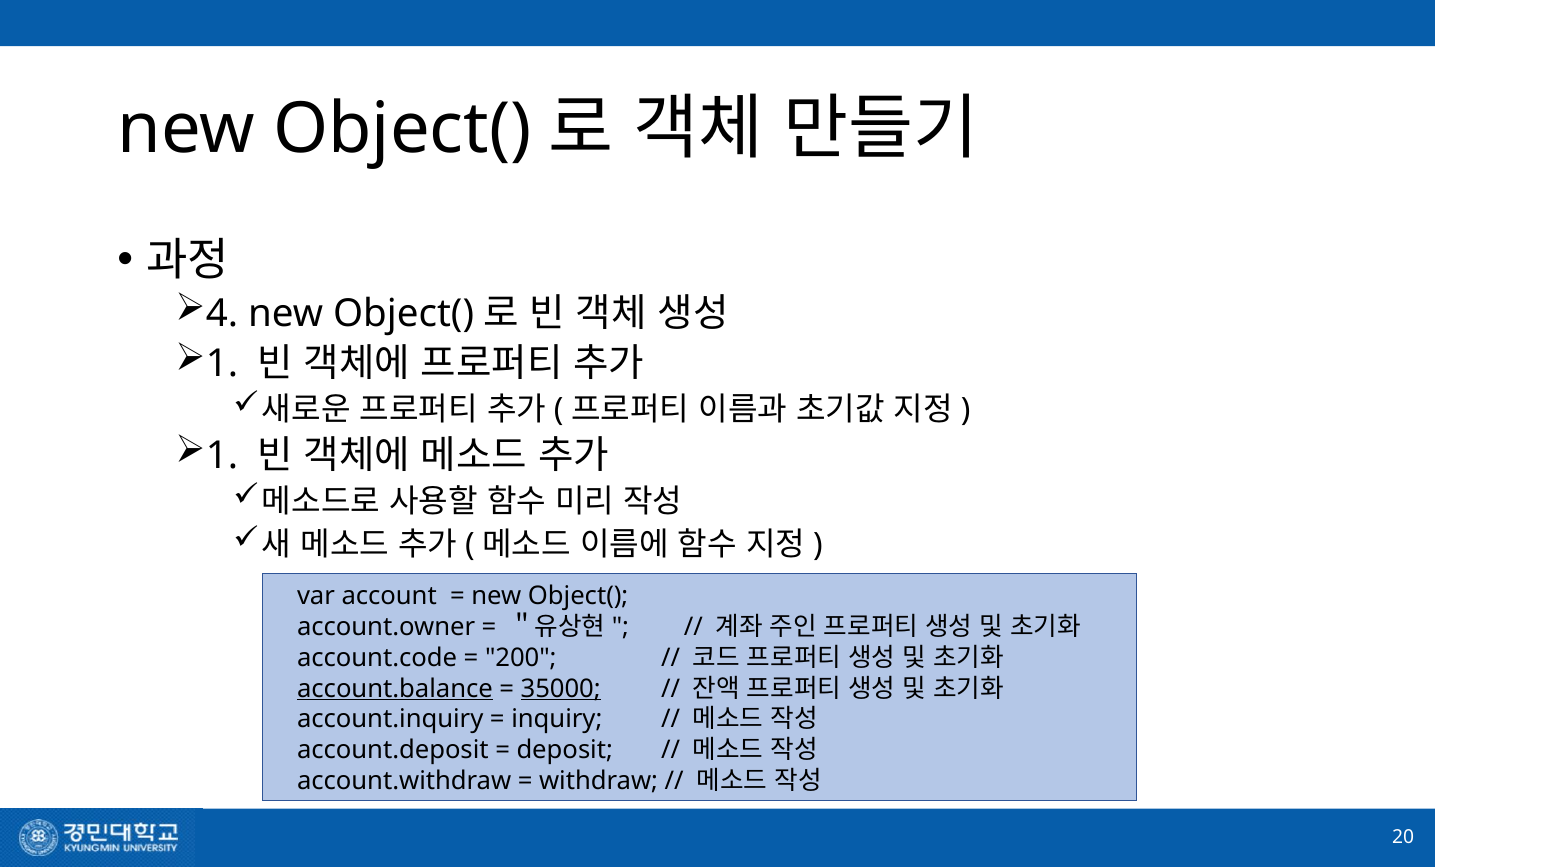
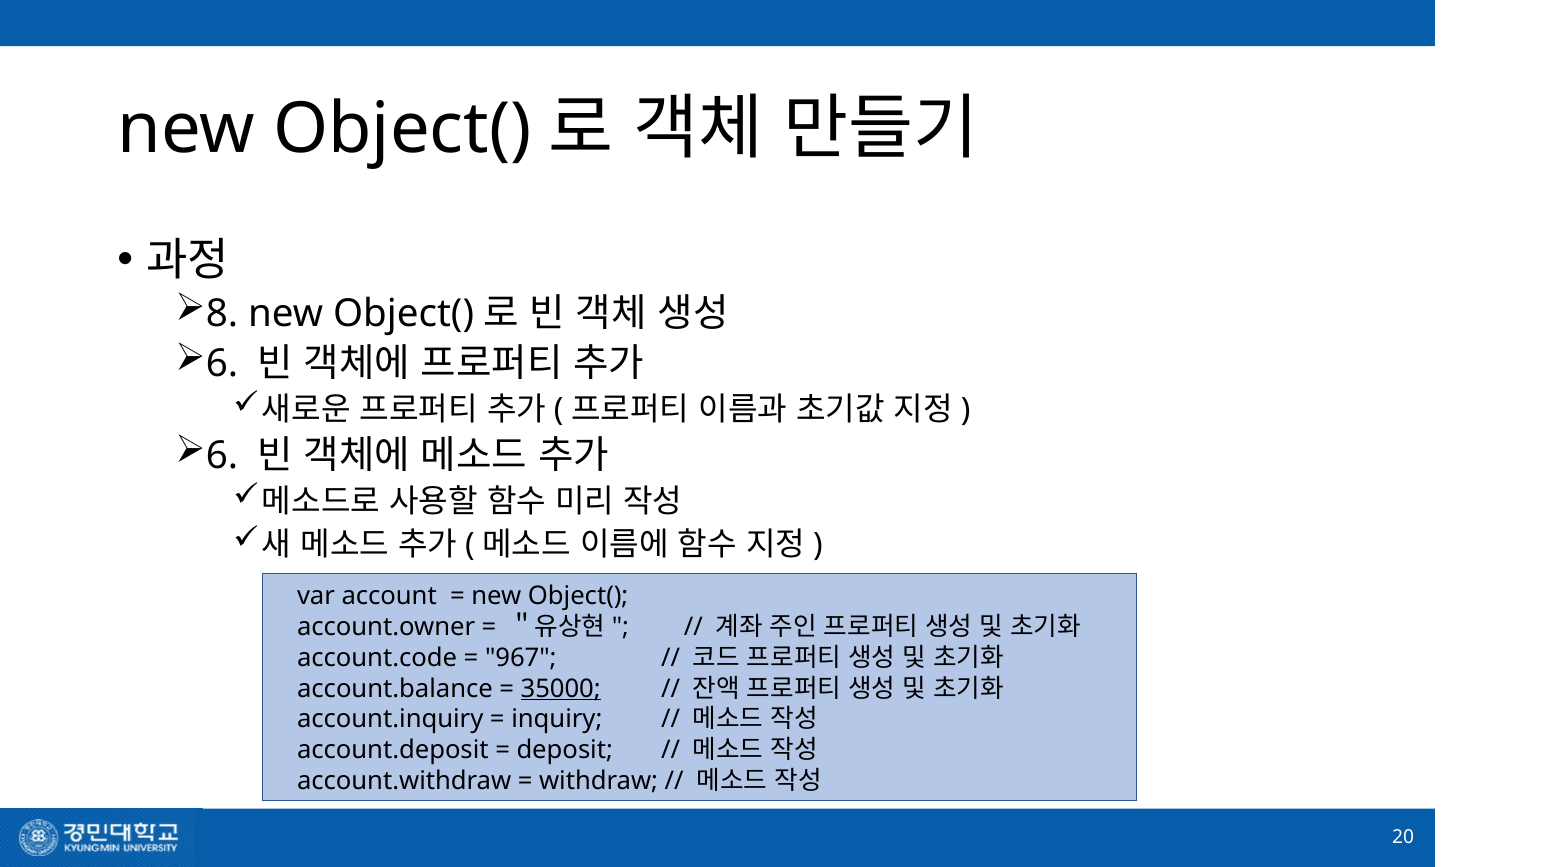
4: 4 -> 8 (222, 314)
1: 1 -> 6 (222, 363)
1: 1 -> 6 (222, 456)
200: 200 -> 967 (521, 658)
account.balance underline: present -> none (395, 688)
